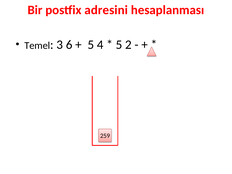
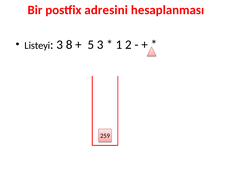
Temel: Temel -> Listeyi (37, 46)
6: 6 -> 8 (69, 45)
5 4: 4 -> 3 (100, 45)
5: 5 -> 1 (119, 45)
